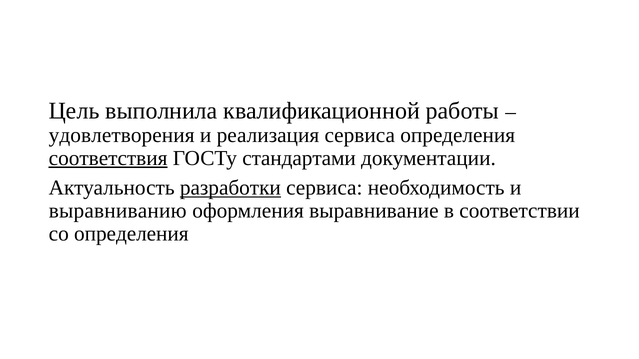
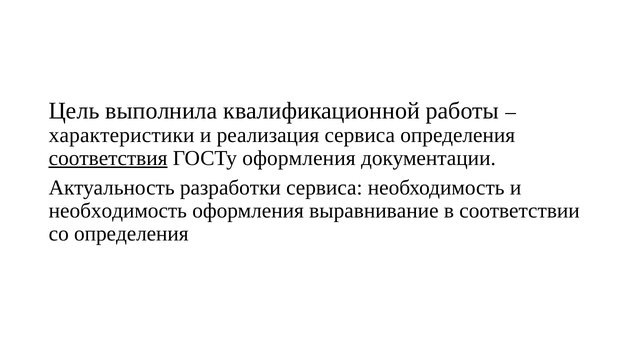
удовлетворения: удовлетворения -> характеристики (122, 135)
ГОСТу стандартами: стандартами -> оформления (299, 158)
разработки underline: present -> none (230, 188)
выравниванию: выравниванию -> необходимость (118, 211)
